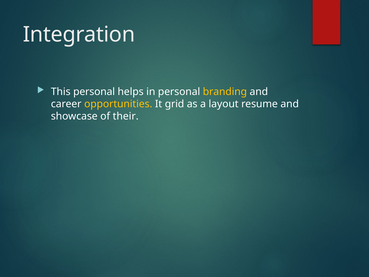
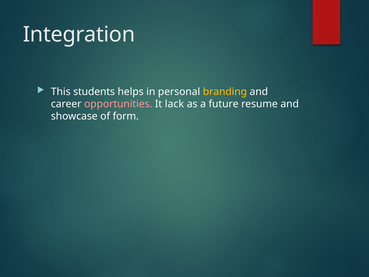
This personal: personal -> students (94, 92)
opportunities colour: yellow -> pink (118, 104)
grid: grid -> lack (174, 104)
layout: layout -> future (224, 104)
their: their -> form (126, 116)
